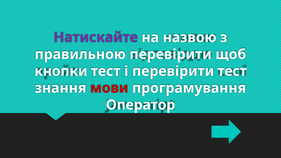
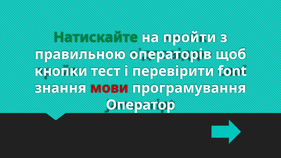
Натискайте colour: purple -> green (96, 37)
назвою: назвою -> пройти (189, 37)
правильною перевірити: перевірити -> операторів (170, 54)
перевірити тест: тест -> font (232, 71)
